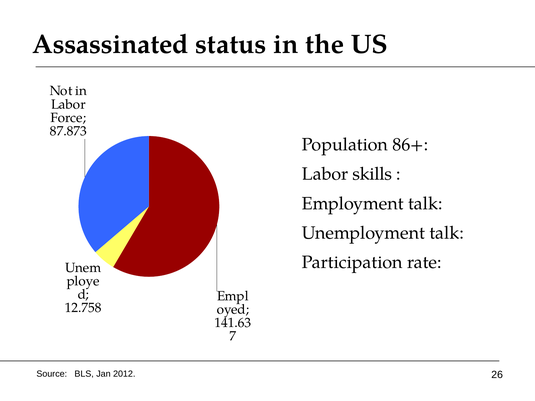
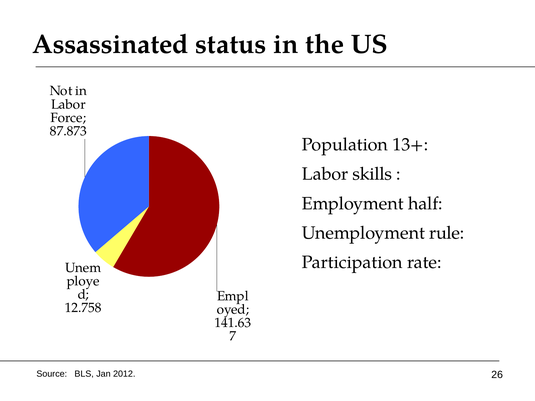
86+: 86+ -> 13+ (410, 145)
Employment talk: talk -> half (425, 204)
Unemployment talk: talk -> rule (447, 233)
